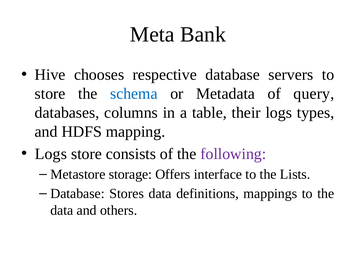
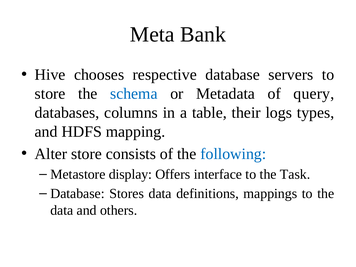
Logs: Logs -> Alter (51, 154)
following colour: purple -> blue (233, 154)
storage: storage -> display (130, 174)
Lists: Lists -> Task (295, 174)
